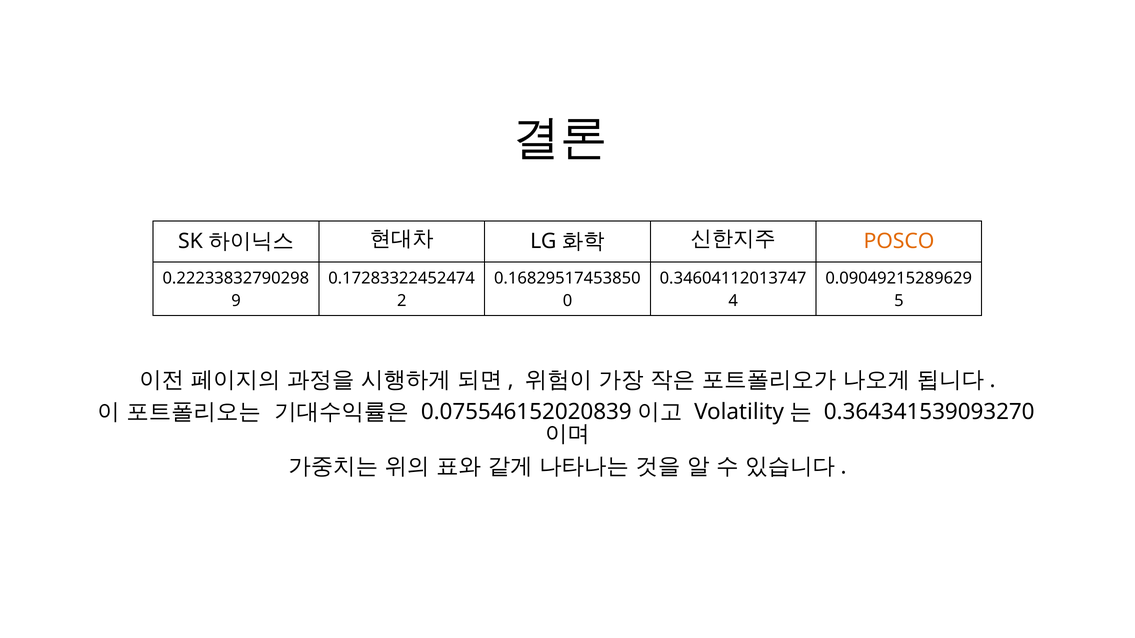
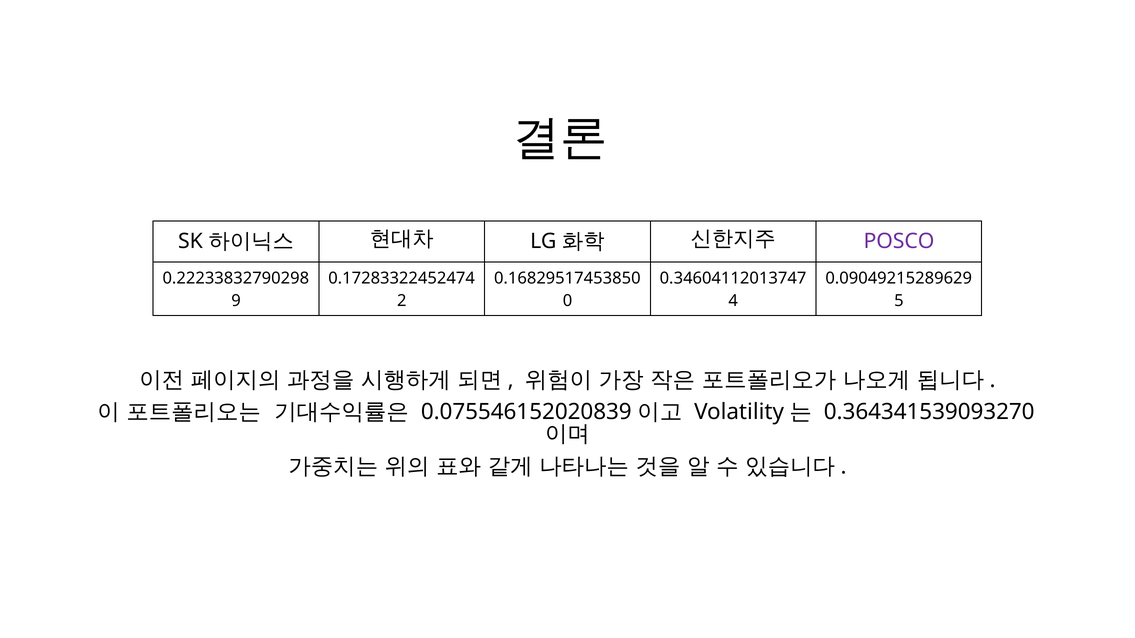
POSCO colour: orange -> purple (899, 241)
